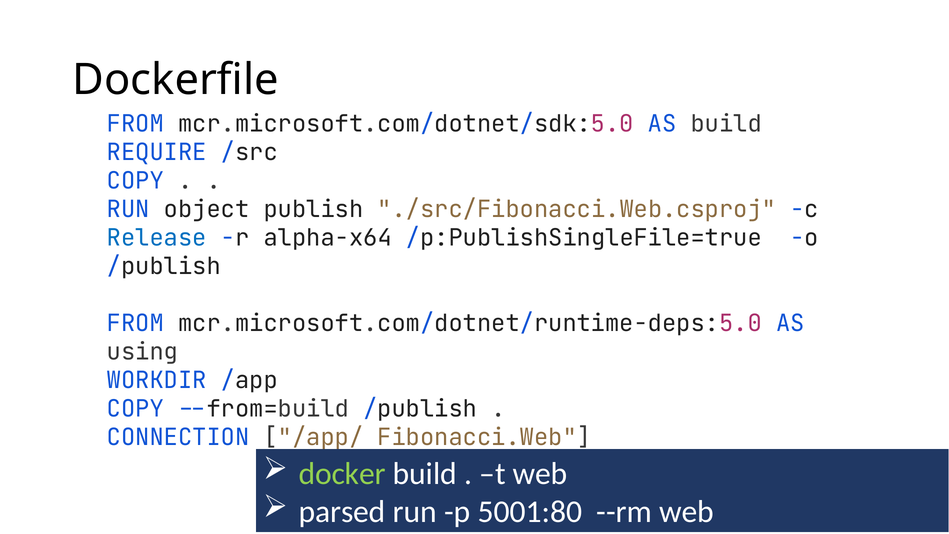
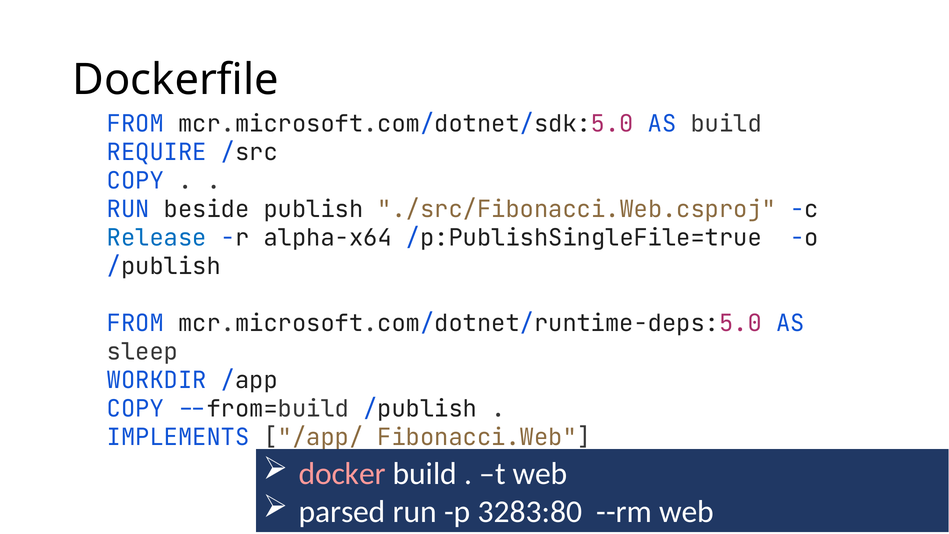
object: object -> beside (207, 209)
using: using -> sleep (143, 352)
CONNECTION: CONNECTION -> IMPLEMENTS (178, 437)
docker colour: light green -> pink (342, 474)
5001:80: 5001:80 -> 3283:80 (530, 512)
